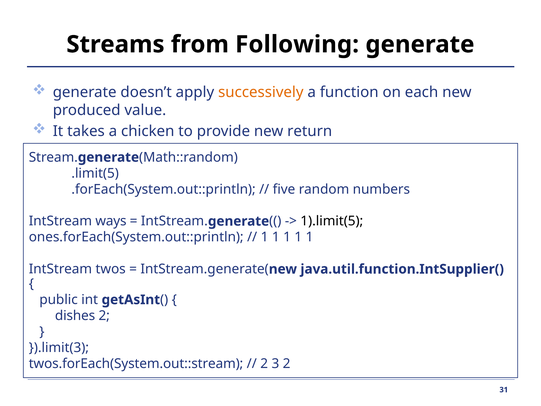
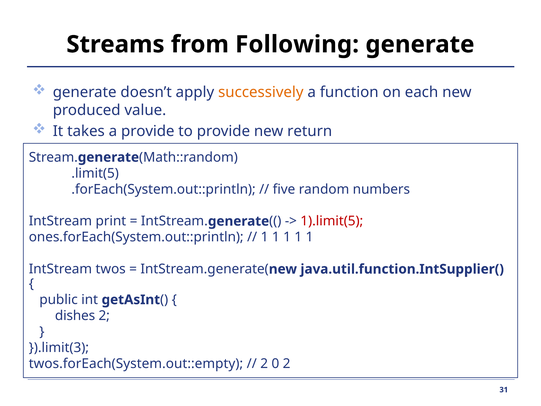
a chicken: chicken -> provide (148, 131)
ways: ways -> print (111, 221)
1).limit(5 colour: black -> red (332, 221)
twos.forEach(System.out::stream: twos.forEach(System.out::stream -> twos.forEach(System.out::empty (136, 363)
3: 3 -> 0 (275, 363)
